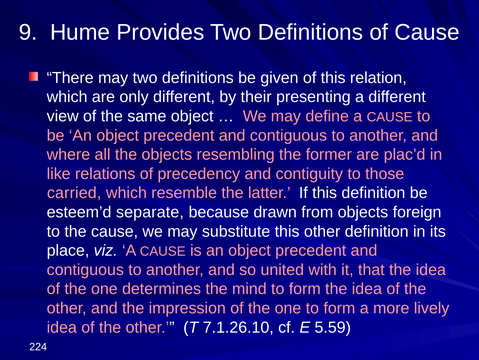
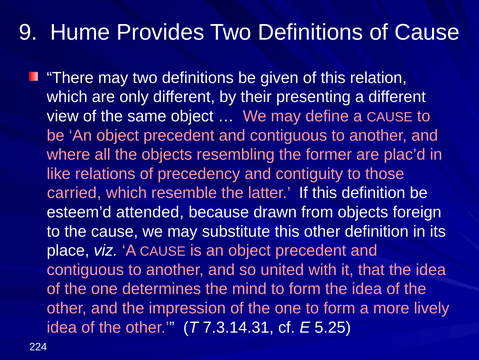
separate: separate -> attended (150, 212)
7.1.26.10: 7.1.26.10 -> 7.3.14.31 (238, 327)
5.59: 5.59 -> 5.25 (333, 327)
